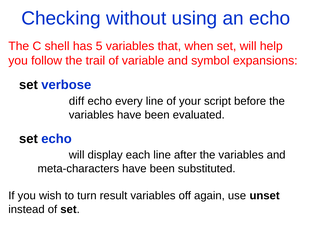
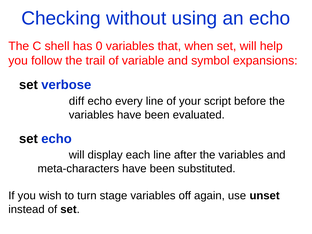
5: 5 -> 0 (99, 46)
result: result -> stage (114, 196)
